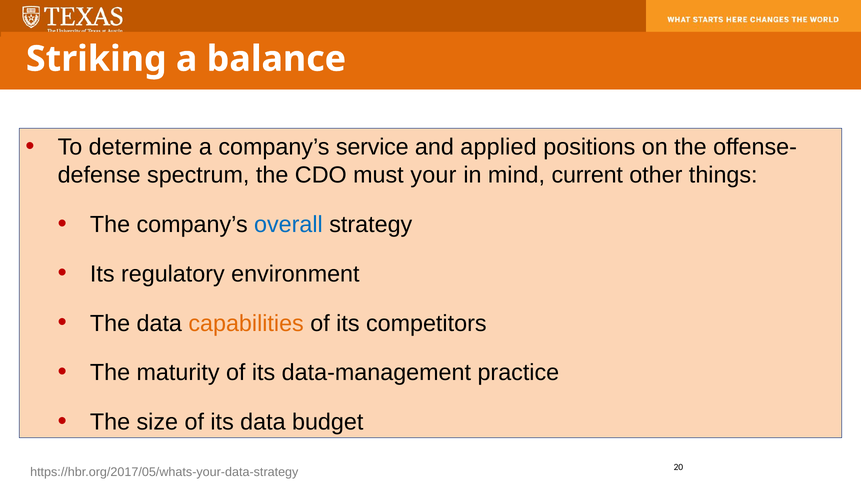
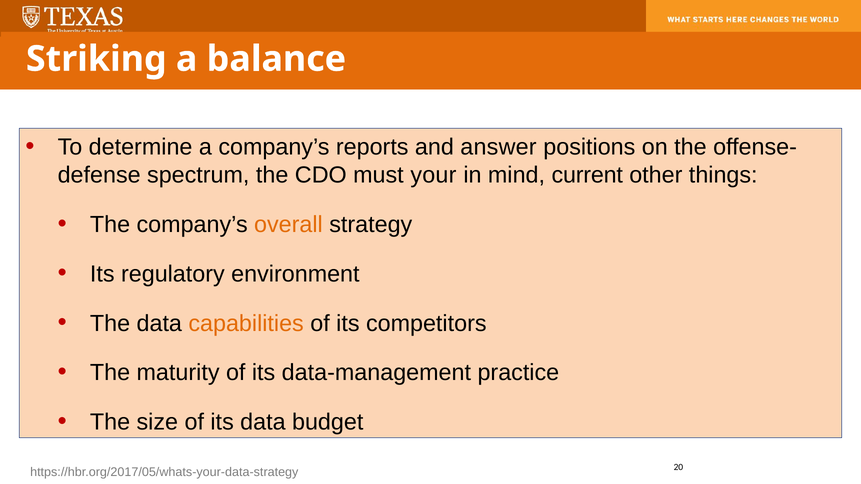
service: service -> reports (372, 147)
applied: applied -> answer (499, 147)
overall colour: blue -> orange (288, 225)
